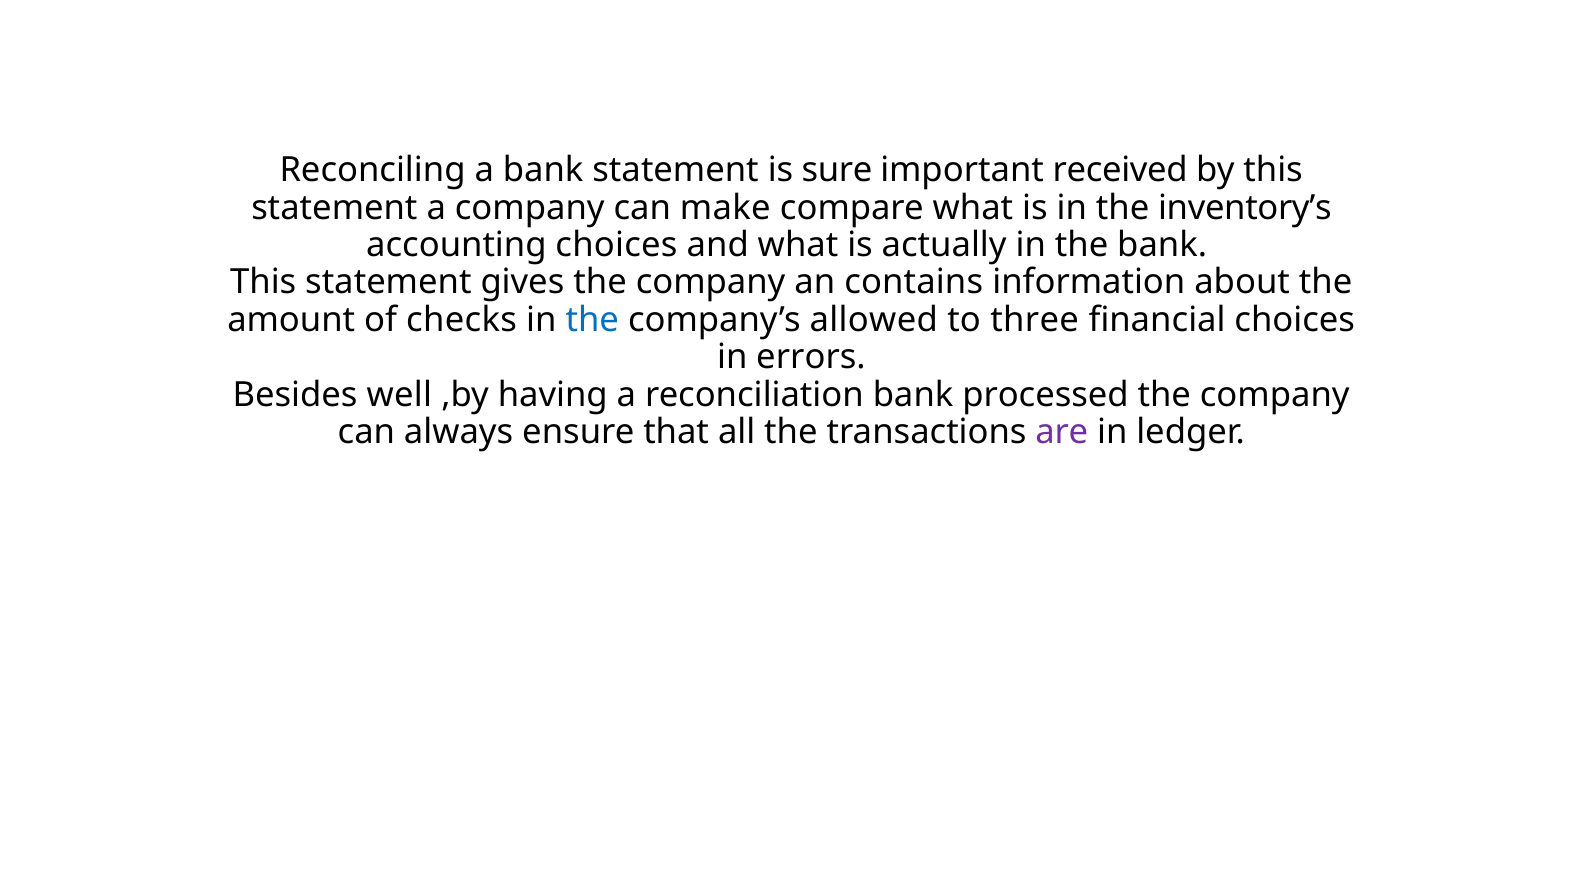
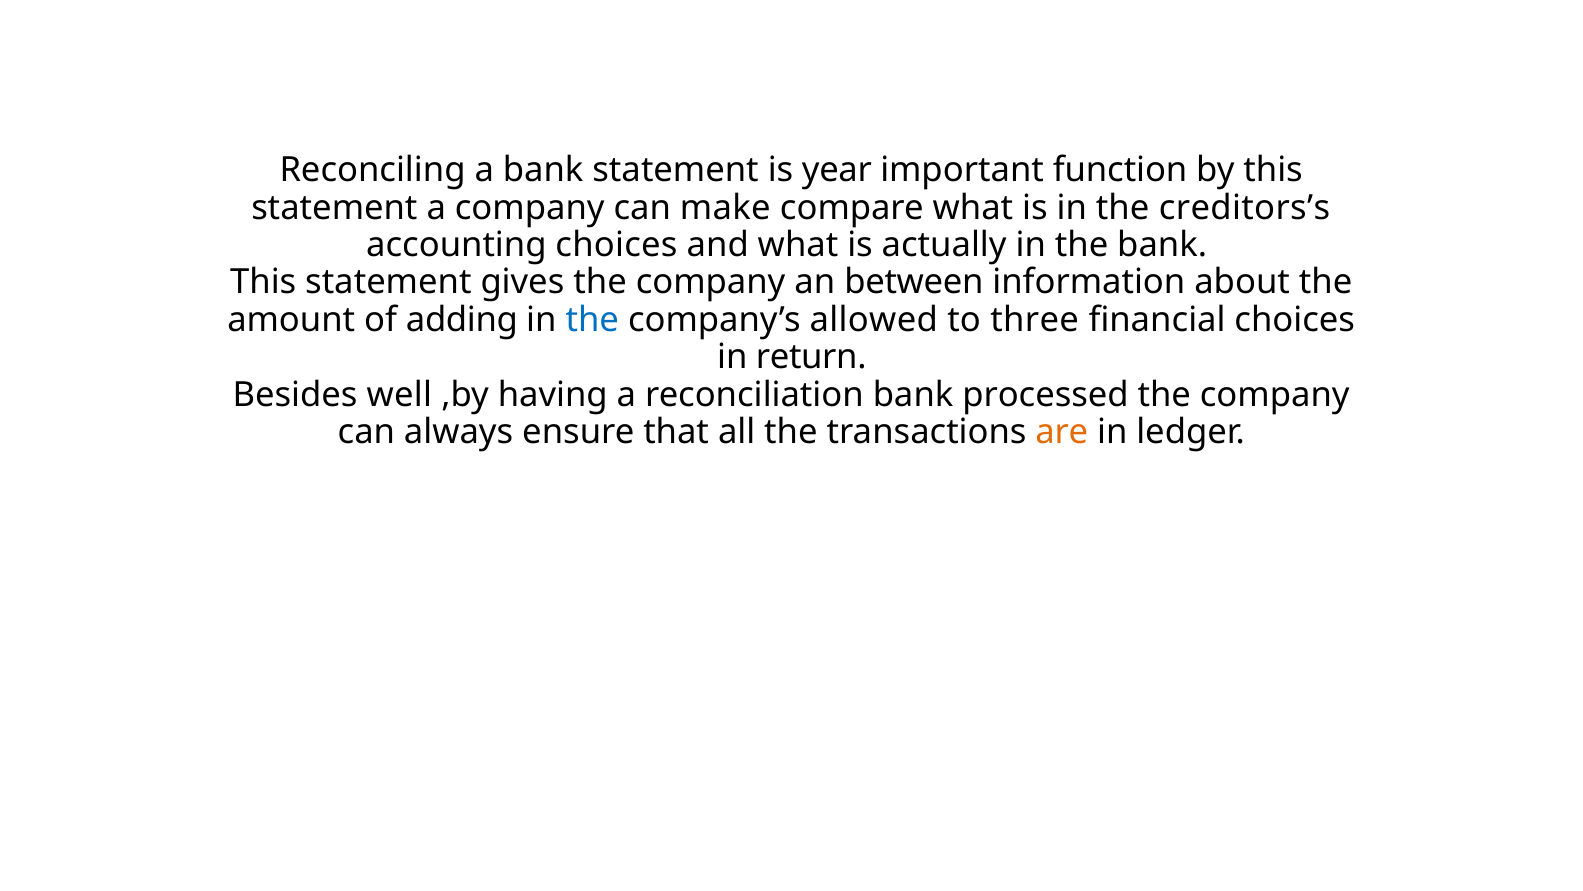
sure: sure -> year (837, 170)
received: received -> function (1120, 170)
inventory’s: inventory’s -> creditors’s (1245, 208)
contains: contains -> between (914, 282)
checks: checks -> adding (462, 320)
errors: errors -> return (811, 357)
are colour: purple -> orange (1062, 432)
